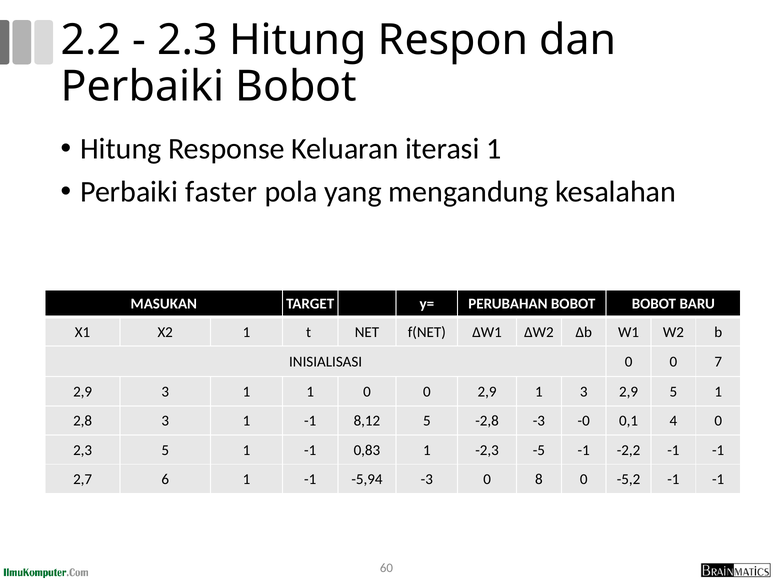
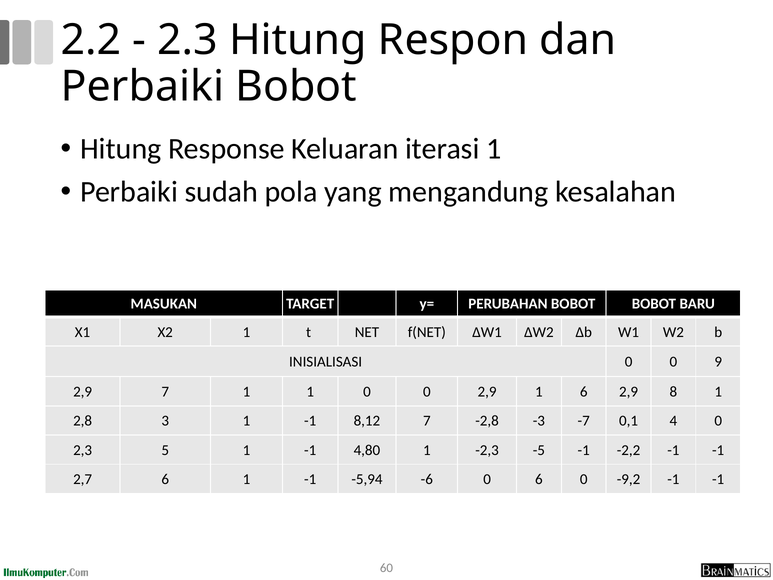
faster: faster -> sudah (221, 192)
7: 7 -> 9 (718, 362)
2,9 3: 3 -> 7 (165, 392)
1 3: 3 -> 6 (584, 392)
2,9 5: 5 -> 8 (673, 392)
8,12 5: 5 -> 7 (427, 421)
-0: -0 -> -7 (584, 421)
0,83: 0,83 -> 4,80 (367, 450)
-5,94 -3: -3 -> -6 (427, 479)
0 8: 8 -> 6 (539, 479)
-5,2: -5,2 -> -9,2 (629, 479)
